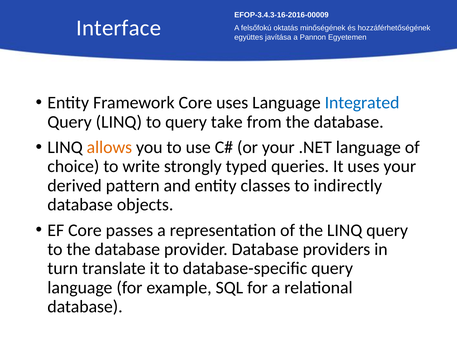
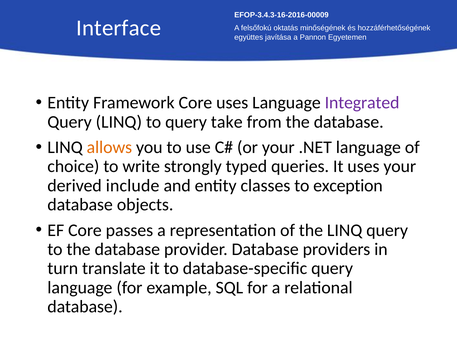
Integrated colour: blue -> purple (362, 103)
pattern: pattern -> include (133, 186)
indirectly: indirectly -> exception (348, 186)
